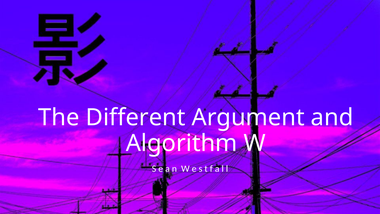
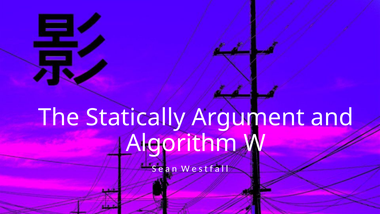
Different: Different -> Statically (136, 117)
